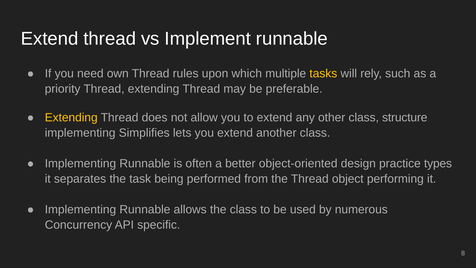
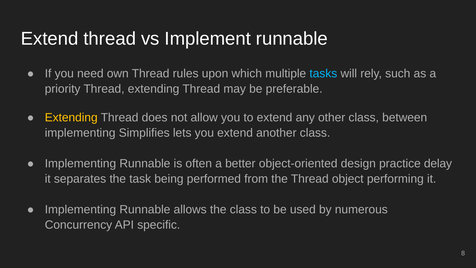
tasks colour: yellow -> light blue (323, 74)
structure: structure -> between (405, 118)
types: types -> delay (438, 163)
